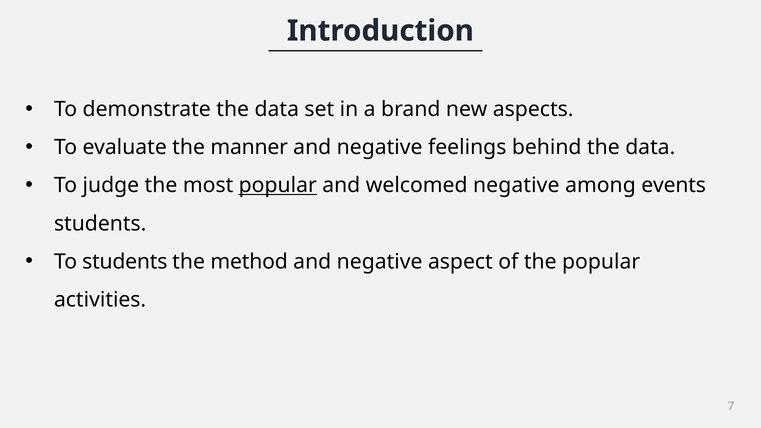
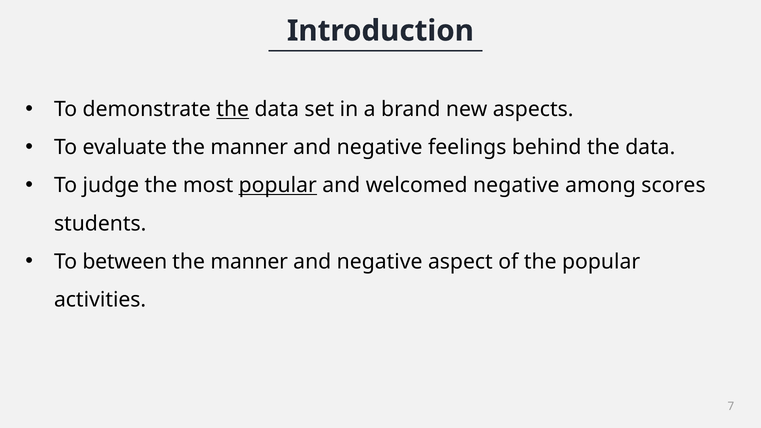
the underline: none -> present (233, 109)
events: events -> scores (673, 186)
To students: students -> between (125, 262)
method: method -> manner (249, 262)
